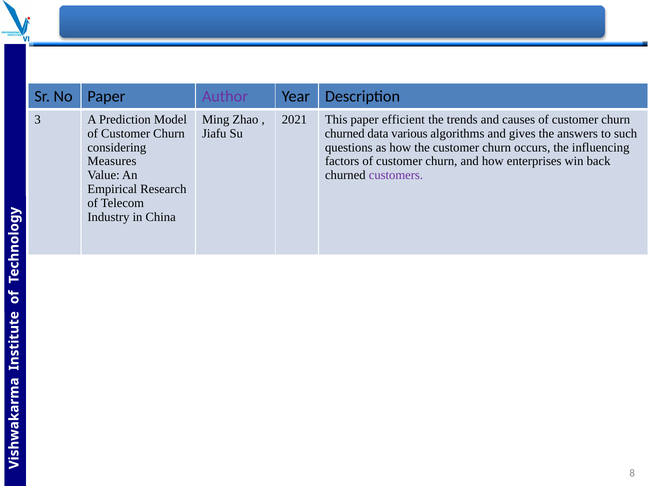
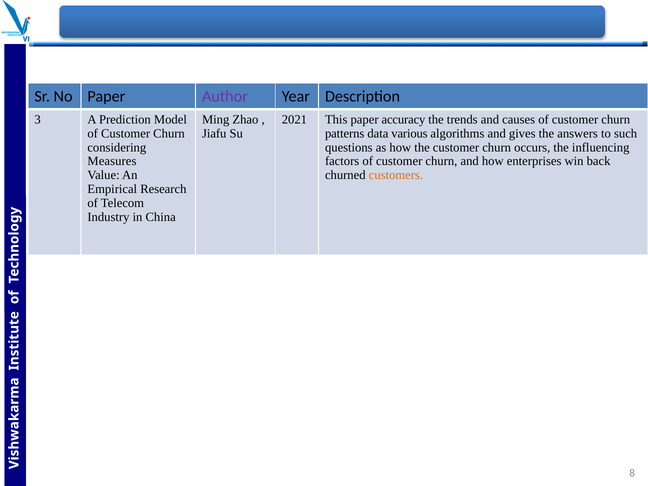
efficient: efficient -> accuracy (403, 119)
churned: churned -> patterns (345, 133)
customers colour: purple -> orange (396, 175)
